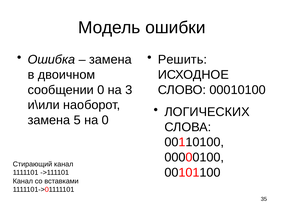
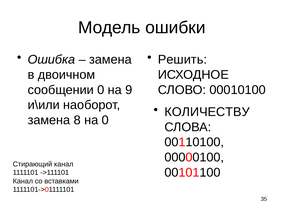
3: 3 -> 9 (129, 90)
ЛОГИЧЕСКИХ: ЛОГИЧЕСКИХ -> КОЛИЧЕСТВУ (207, 112)
5: 5 -> 8 (77, 120)
